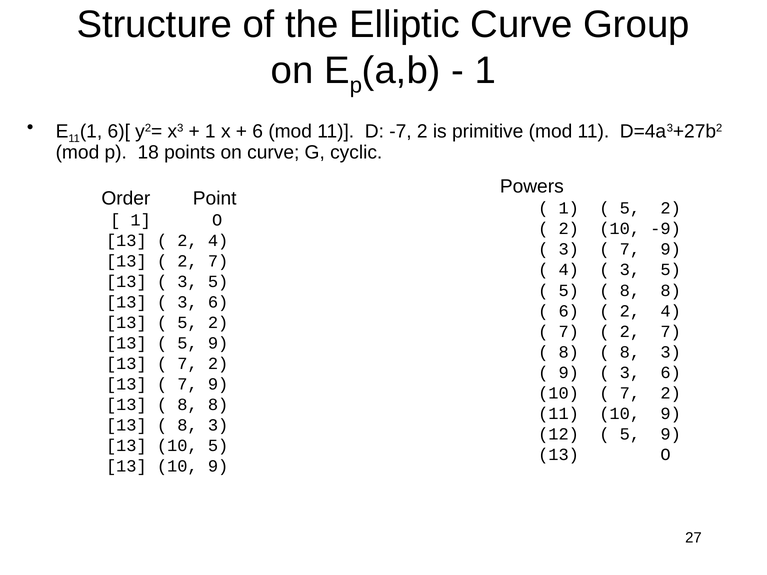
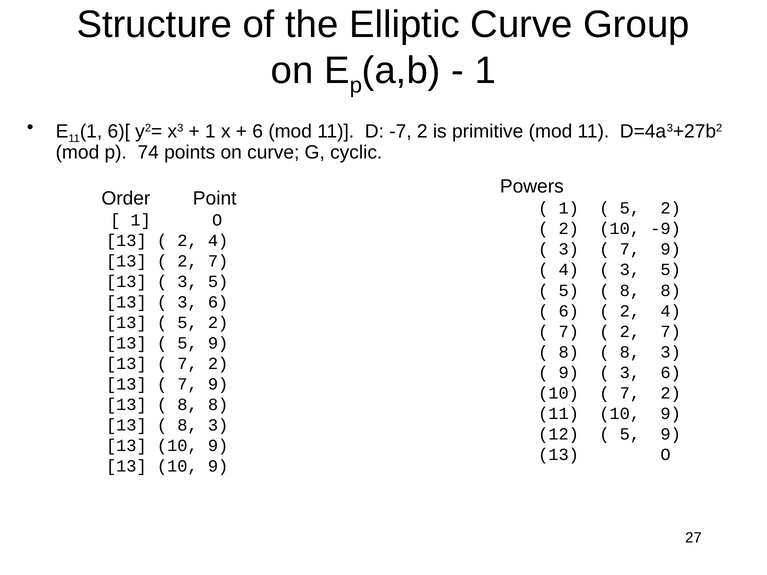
18: 18 -> 74 (148, 153)
5: 5 -> 9 (218, 446)
